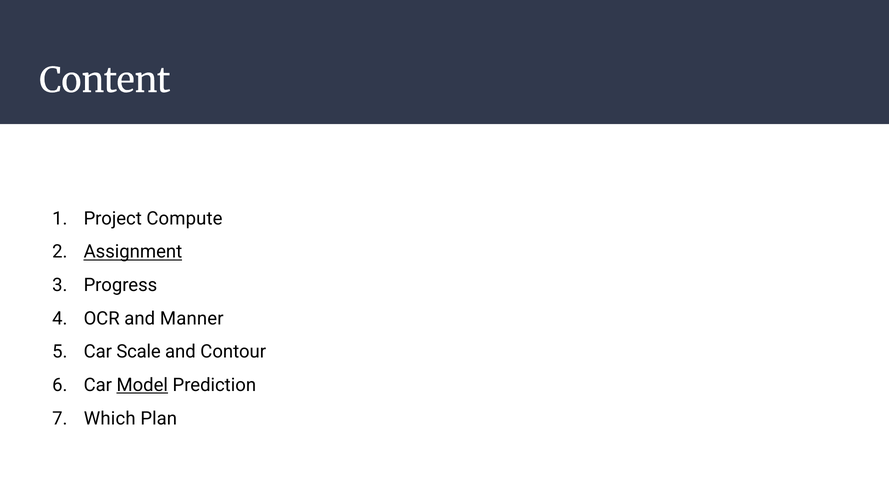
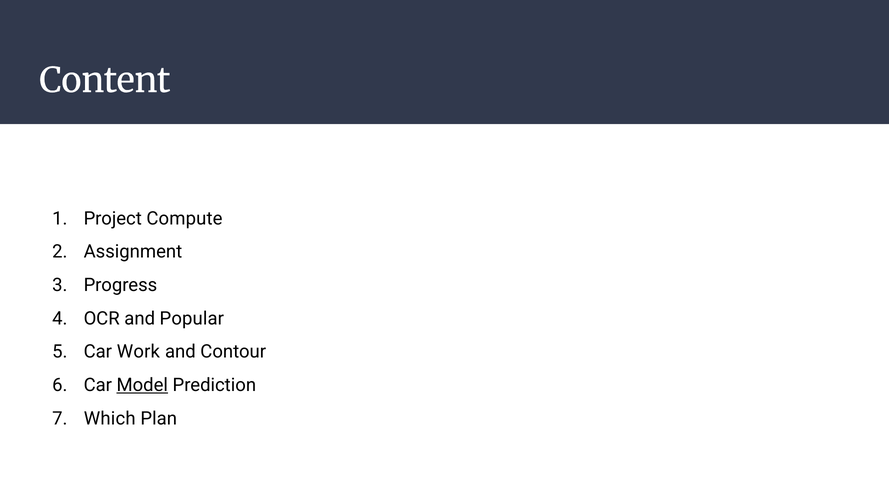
Assignment underline: present -> none (133, 252)
Manner: Manner -> Popular (192, 319)
Scale: Scale -> Work (138, 352)
